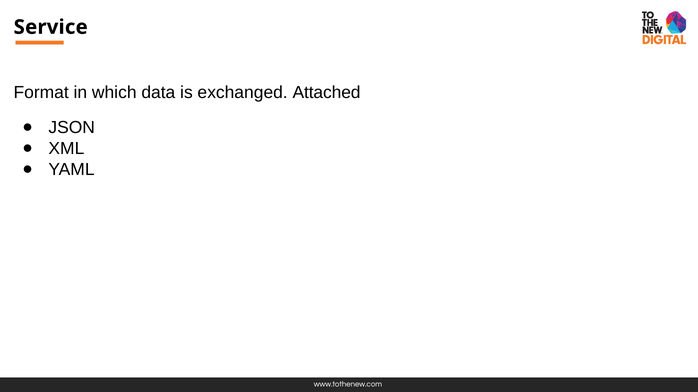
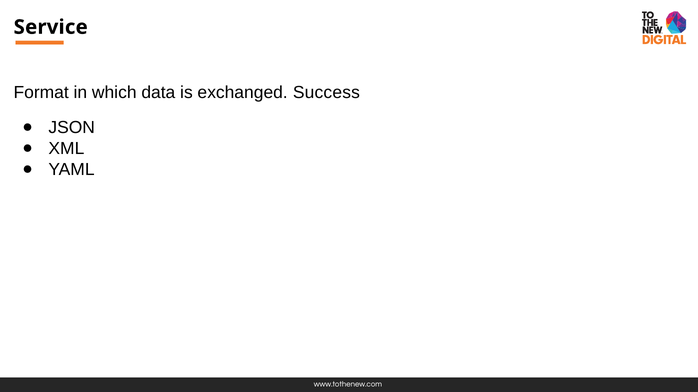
Attached: Attached -> Success (326, 93)
